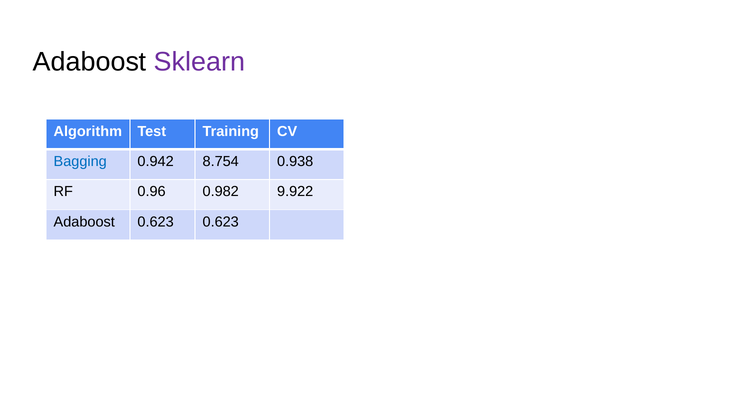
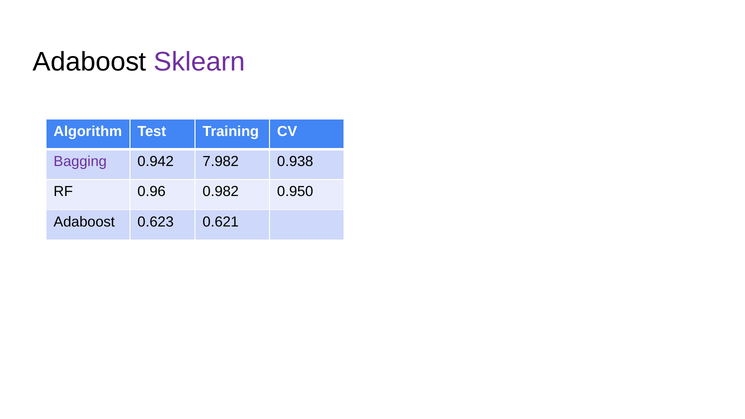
Bagging colour: blue -> purple (80, 161)
8.754: 8.754 -> 7.982 (221, 161)
9.922: 9.922 -> 0.950 (295, 192)
0.623 0.623: 0.623 -> 0.621 (221, 222)
